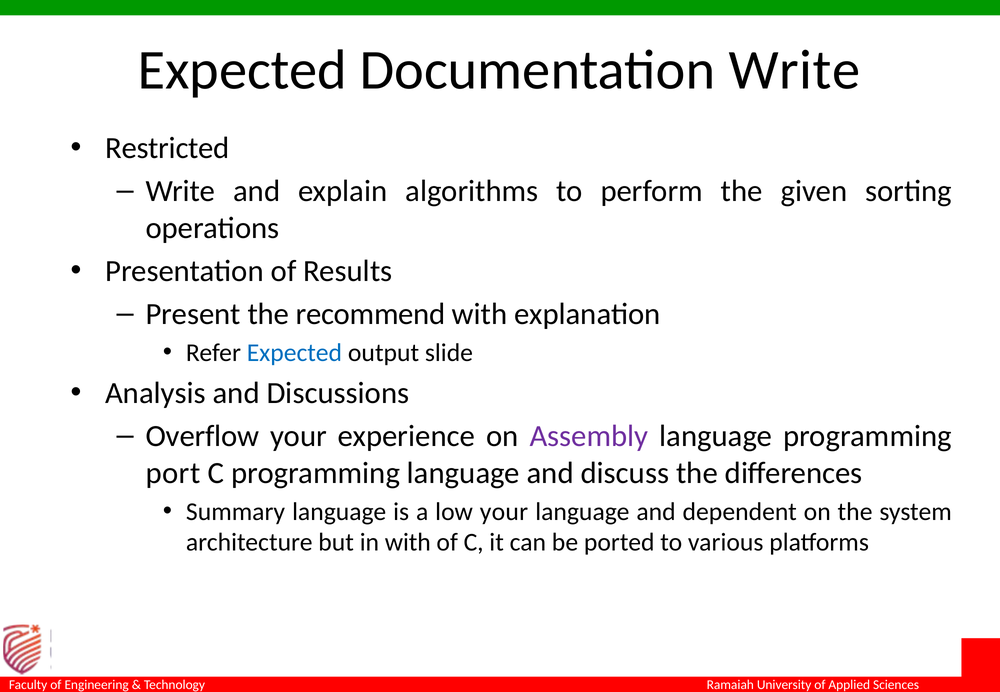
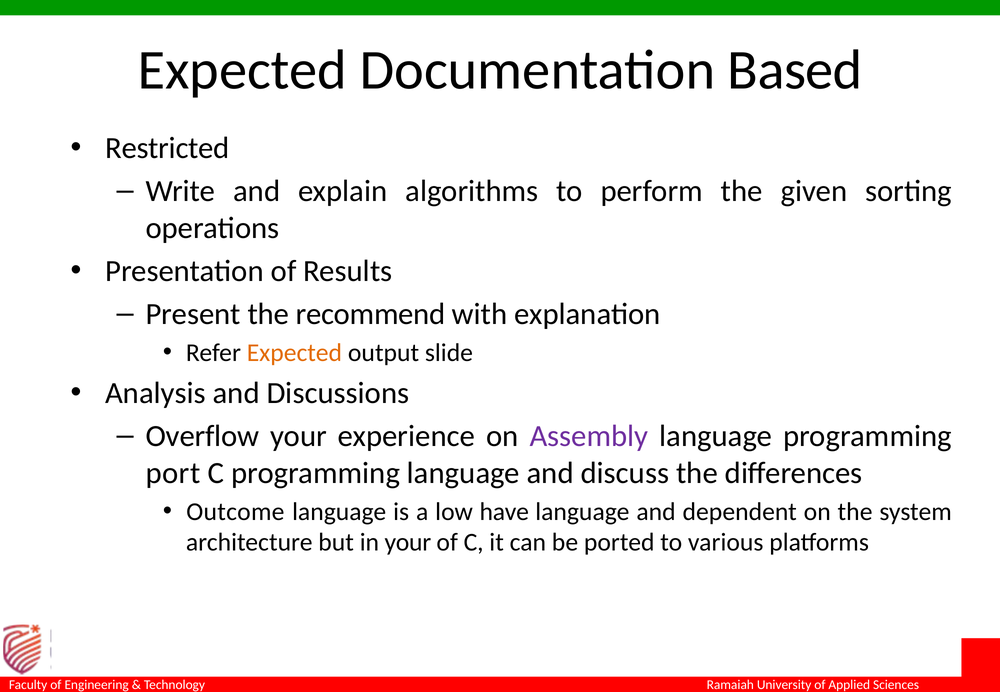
Documentation Write: Write -> Based (795, 70)
Expected colour: blue -> orange (294, 353)
Summary: Summary -> Outcome (235, 512)
low your: your -> have (504, 512)
in with: with -> your (408, 543)
